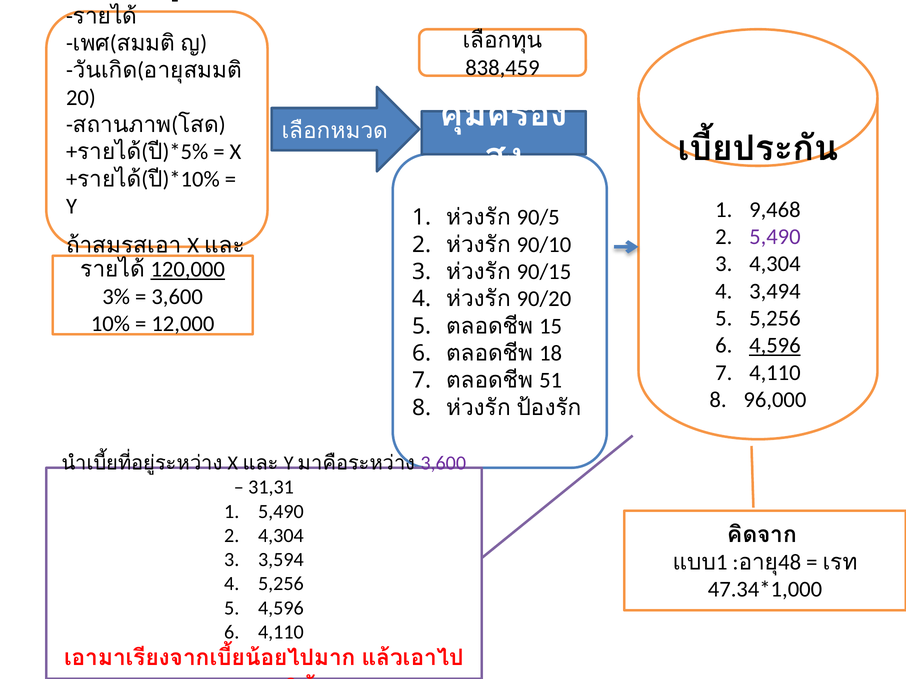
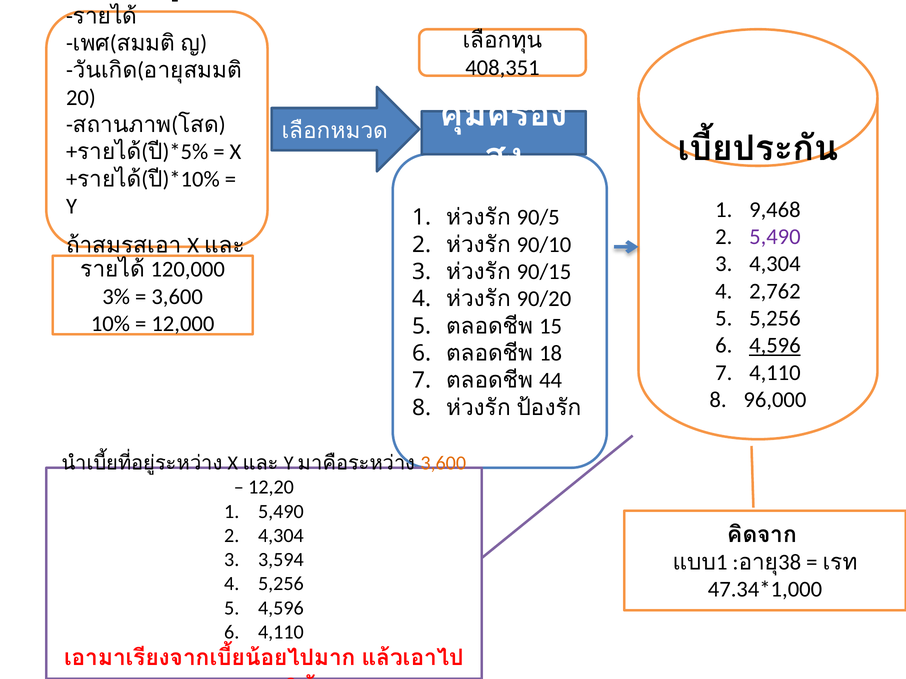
838,459: 838,459 -> 408,351 (502, 68)
120,000 underline: present -> none (188, 270)
3,494: 3,494 -> 2,762 (775, 291)
51: 51 -> 44 (551, 381)
3,600 colour: purple -> orange (443, 464)
31,31: 31,31 -> 12,20 (271, 488)
48: 48 -> 38 (790, 562)
